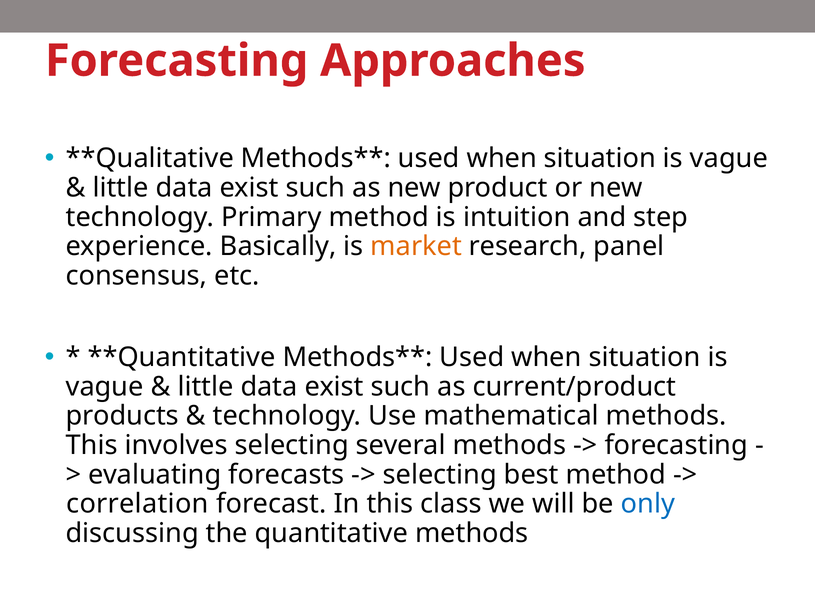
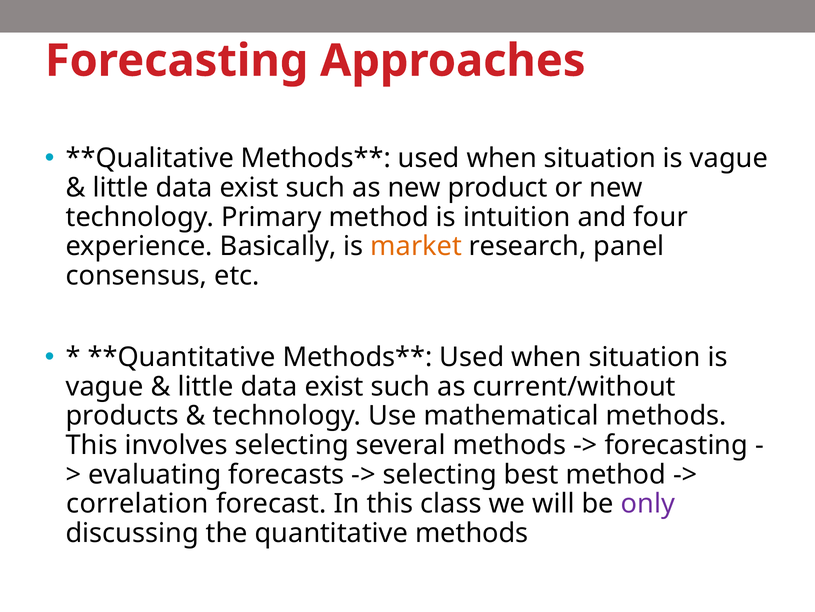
step: step -> four (661, 217)
current/product: current/product -> current/without (574, 386)
only colour: blue -> purple (648, 503)
